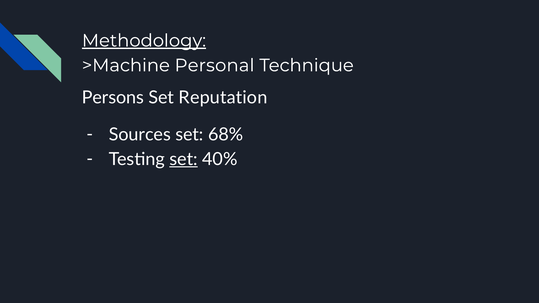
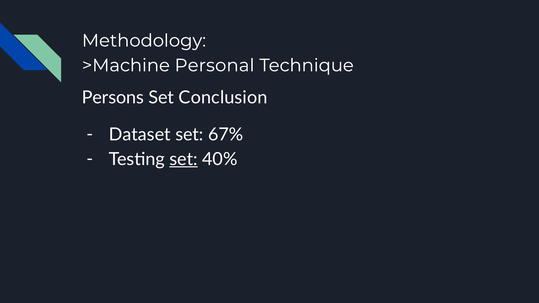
Methodology underline: present -> none (144, 41)
Reputation: Reputation -> Conclusion (223, 98)
Sources: Sources -> Dataset (140, 135)
68%: 68% -> 67% (226, 135)
